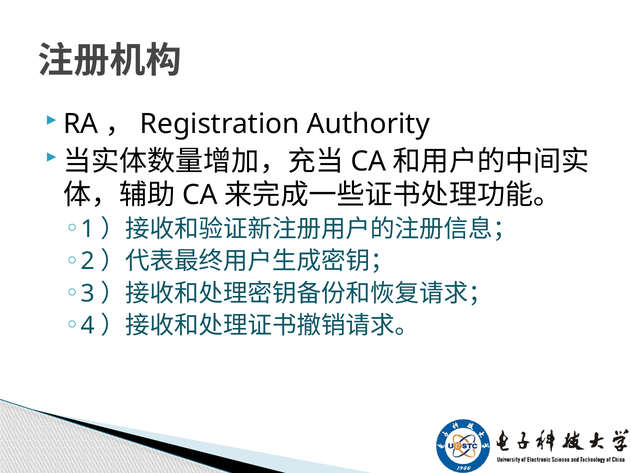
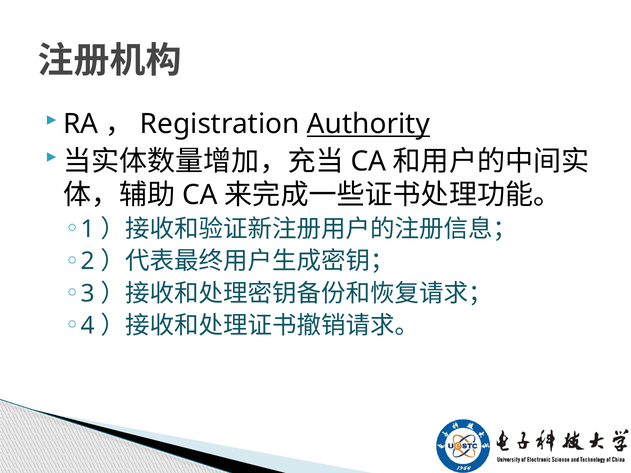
Authority underline: none -> present (368, 124)
